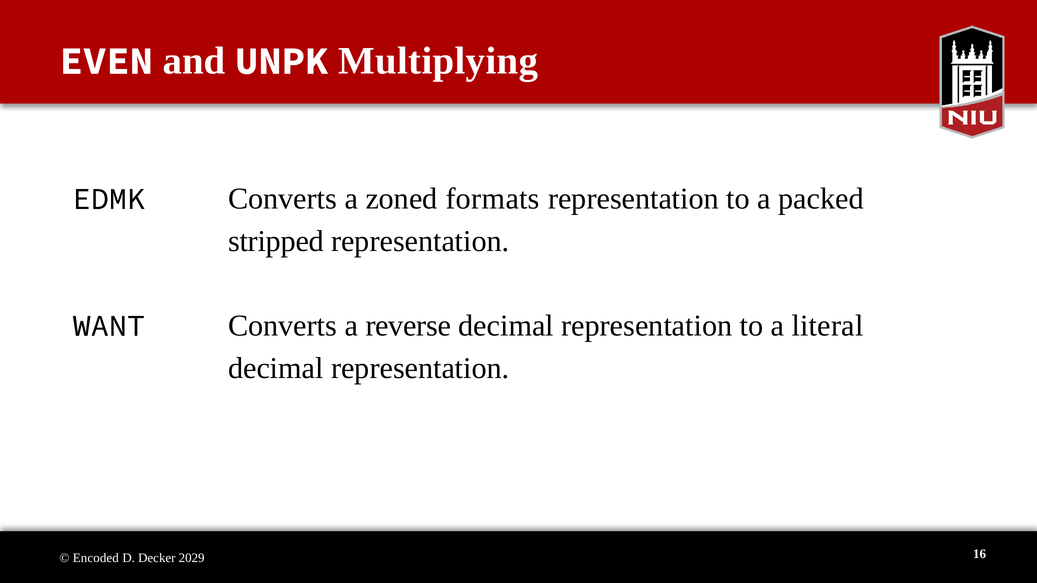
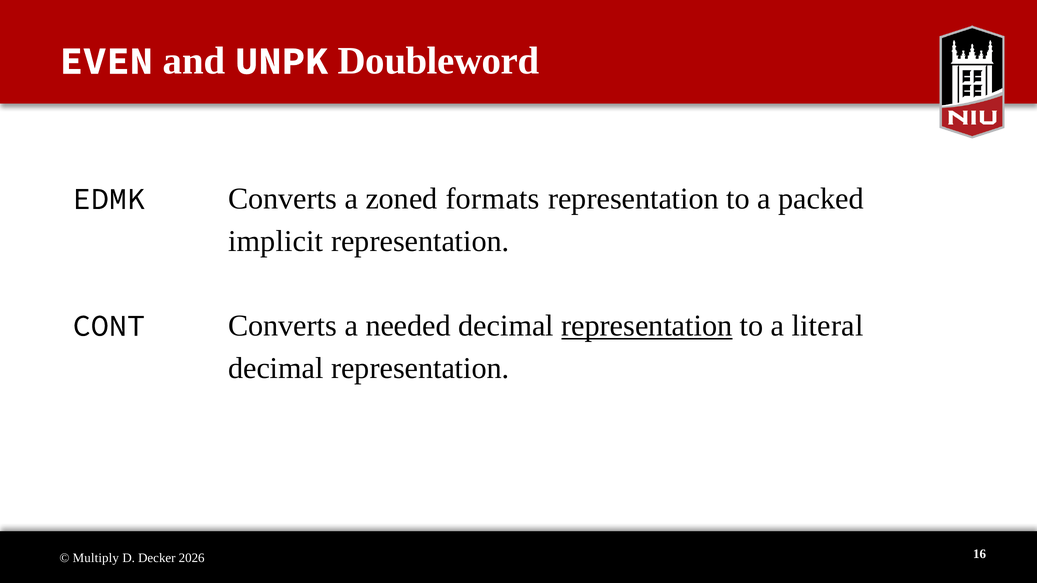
Multiplying: Multiplying -> Doubleword (439, 61)
stripped: stripped -> implicit (276, 241)
WANT: WANT -> CONT (109, 326)
reverse: reverse -> needed (408, 326)
representation underline: none -> present (647, 326)
Encoded: Encoded -> Multiply (96, 558)
2029: 2029 -> 2026 (192, 558)
